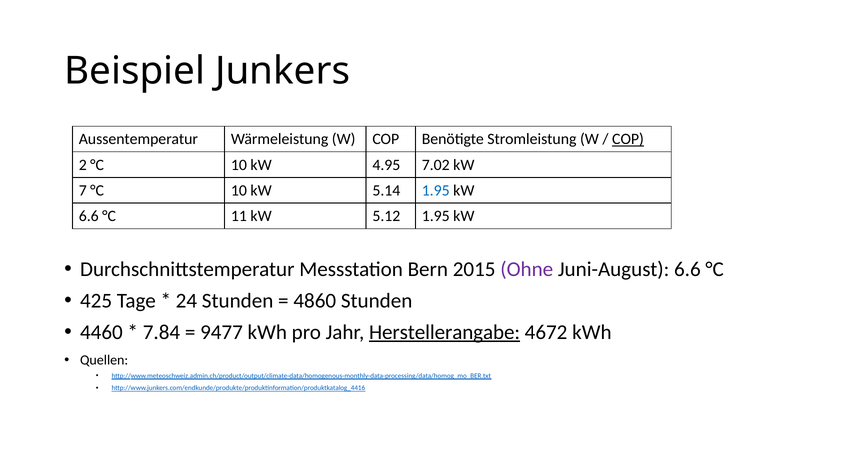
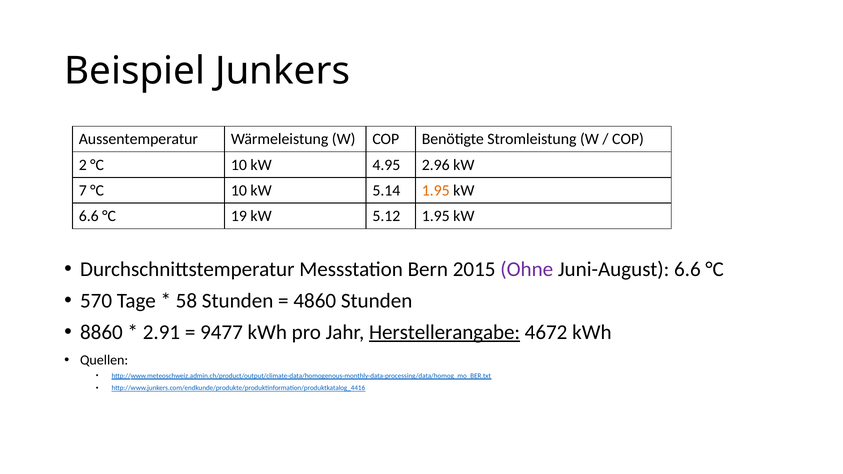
COP underline: present -> none (628, 139)
7.02: 7.02 -> 2.96 (436, 165)
1.95 colour: blue -> orange (436, 191)
11: 11 -> 19 (239, 216)
425: 425 -> 570 (96, 301)
24: 24 -> 58 (186, 301)
4460: 4460 -> 8860 (101, 332)
7.84: 7.84 -> 2.91 (161, 332)
